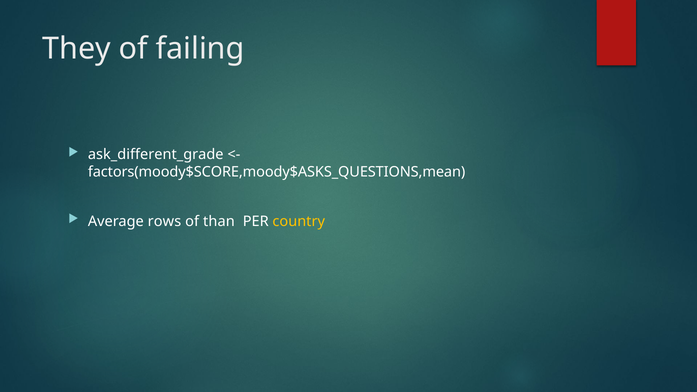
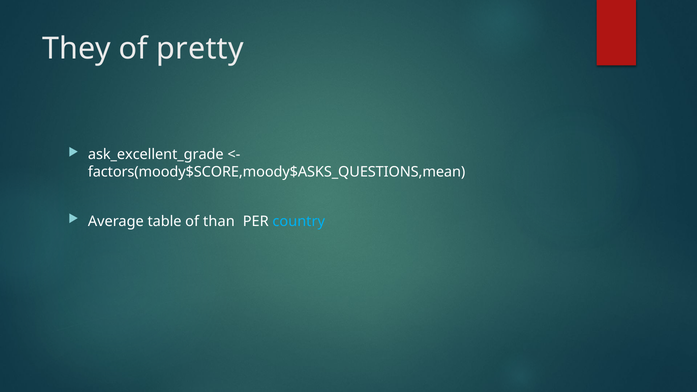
failing: failing -> pretty (200, 49)
ask_different_grade: ask_different_grade -> ask_excellent_grade (156, 154)
rows: rows -> table (165, 221)
country colour: yellow -> light blue (299, 221)
